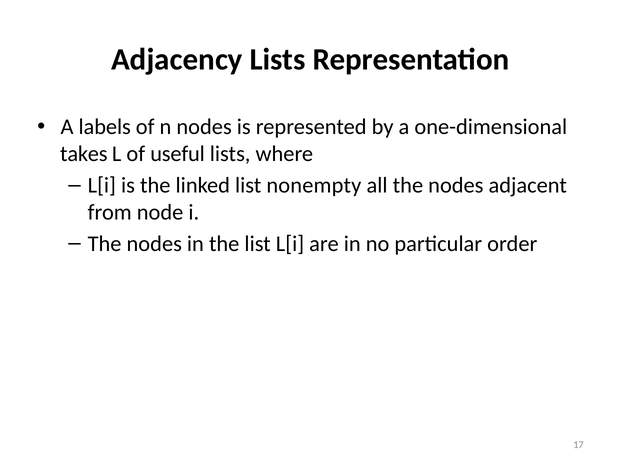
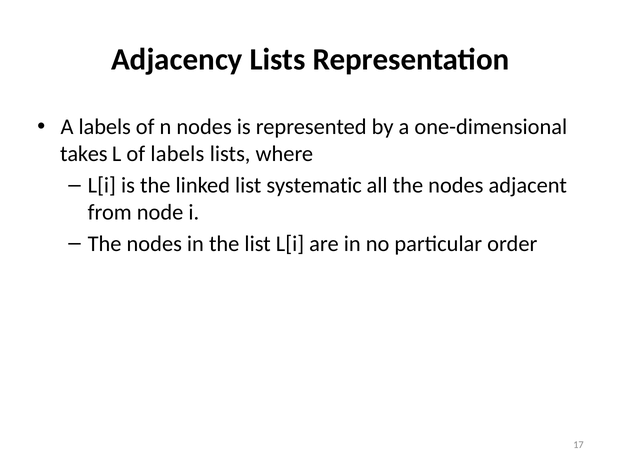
of useful: useful -> labels (177, 154)
nonempty: nonempty -> systematic (314, 185)
